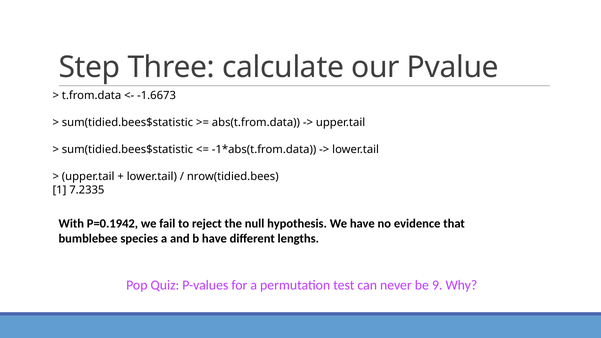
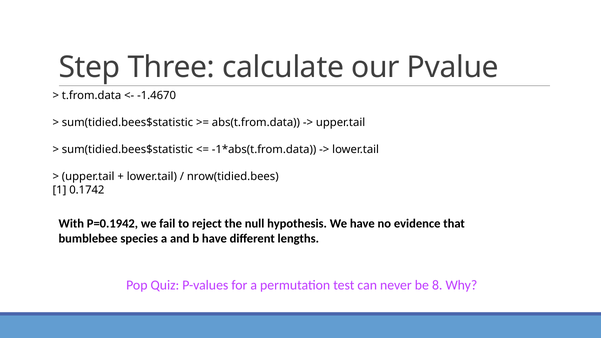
-1.6673: -1.6673 -> -1.4670 (157, 95)
7.2335: 7.2335 -> 0.1742 (87, 190)
9: 9 -> 8 (437, 285)
